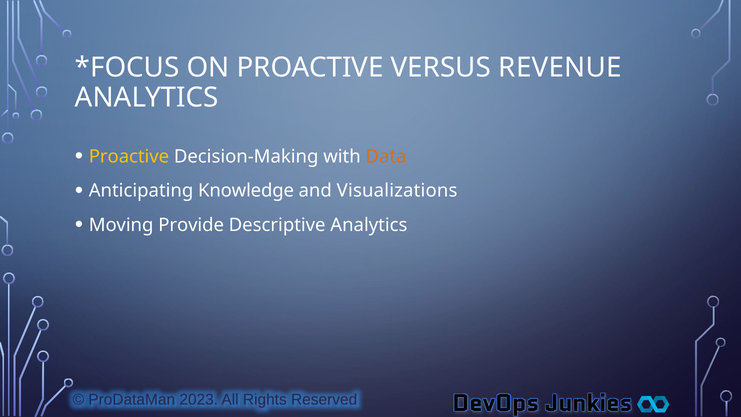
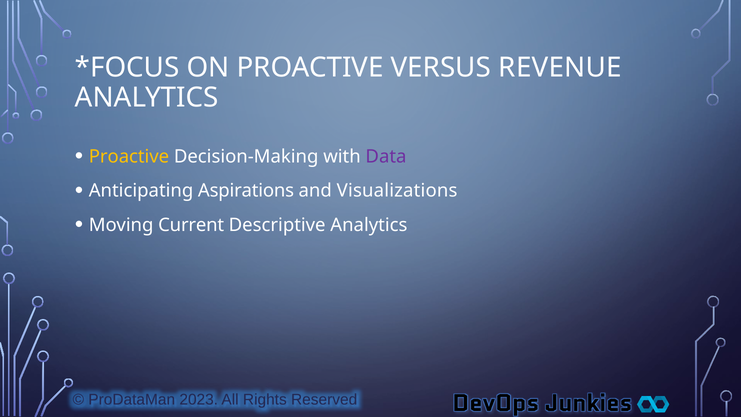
Data colour: orange -> purple (386, 156)
Knowledge: Knowledge -> Aspirations (246, 191)
Provide: Provide -> Current (191, 225)
